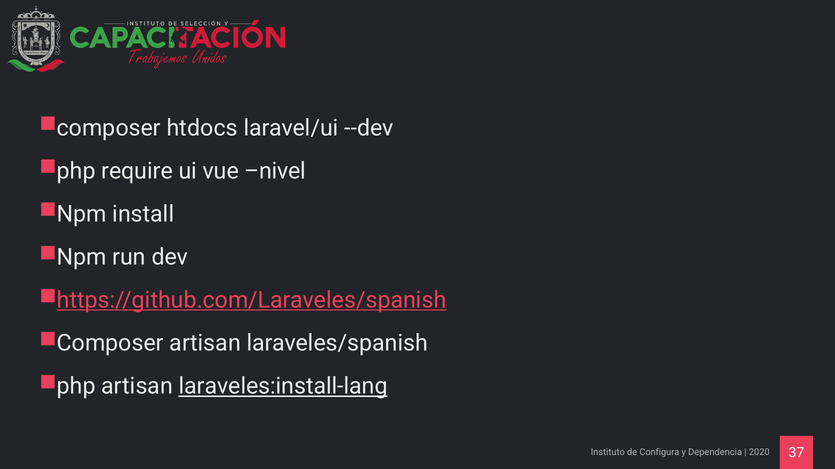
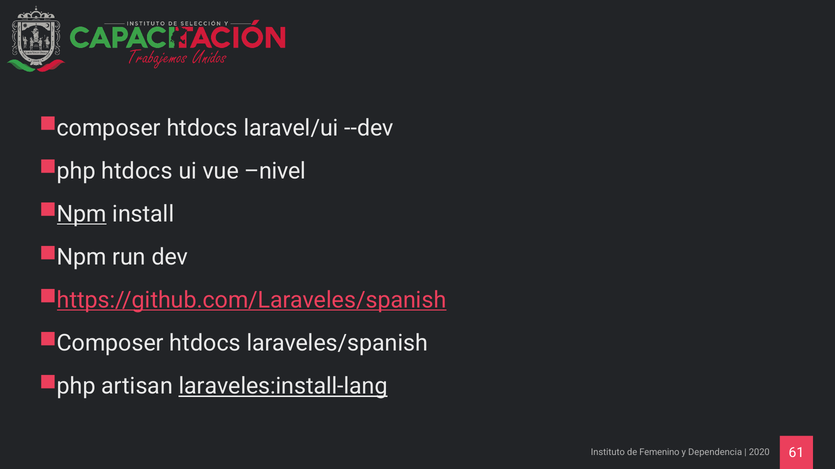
php require: require -> htdocs (137, 171)
Npm underline: none -> present (82, 214)
artisan: artisan -> htdocs (205, 344)
Configura: Configura -> Femenino (659, 453)
37: 37 -> 61 (796, 453)
